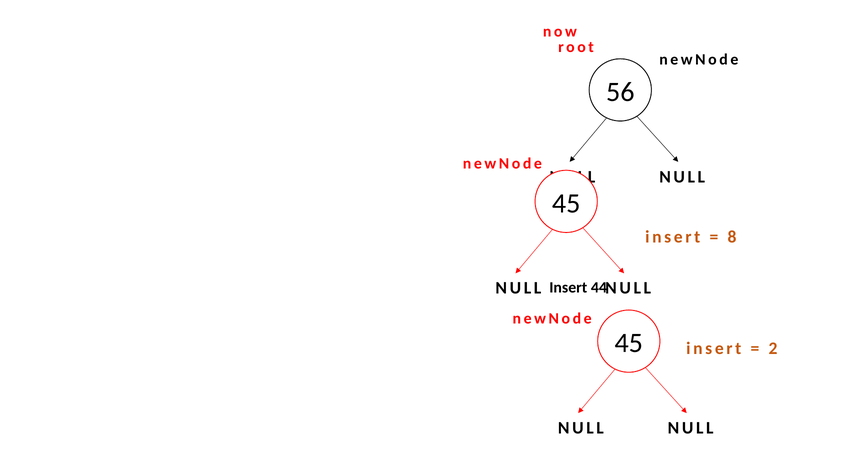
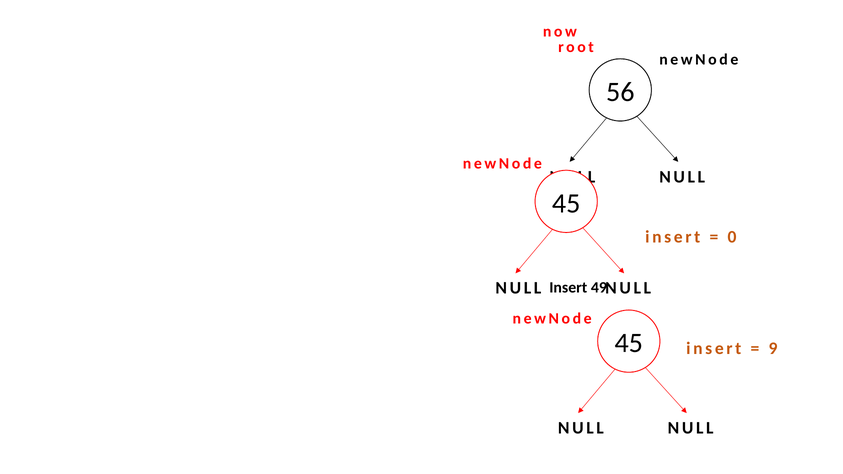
8: 8 -> 0 (732, 237)
44: 44 -> 49 (599, 288)
2: 2 -> 9 (773, 349)
